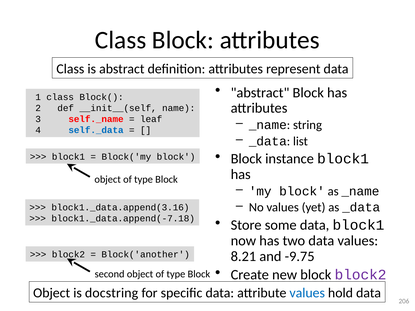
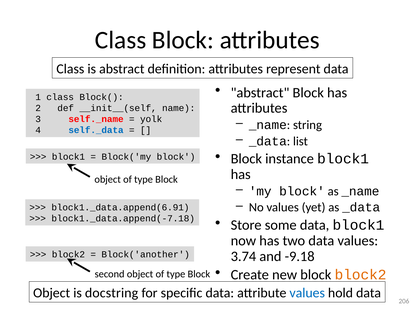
leaf: leaf -> yolk (151, 119)
block1._data.append(3.16: block1._data.append(3.16 -> block1._data.append(6.91 (120, 208)
8.21: 8.21 -> 3.74 (243, 257)
-9.75: -9.75 -> -9.18 (300, 257)
block2 colour: purple -> orange (361, 275)
